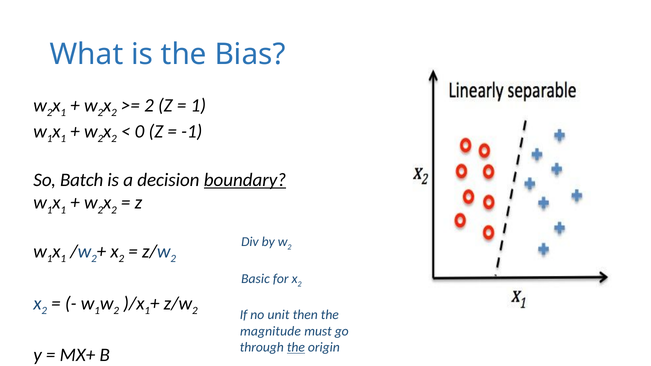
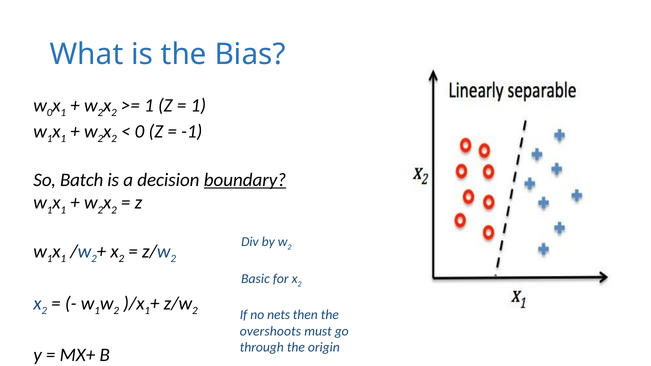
2: 2 -> 0 (50, 113)
2: 2 -> 1 (149, 105)
unit: unit -> nets (279, 315)
magnitude: magnitude -> overshoots (270, 331)
the underline: present -> none (296, 348)
